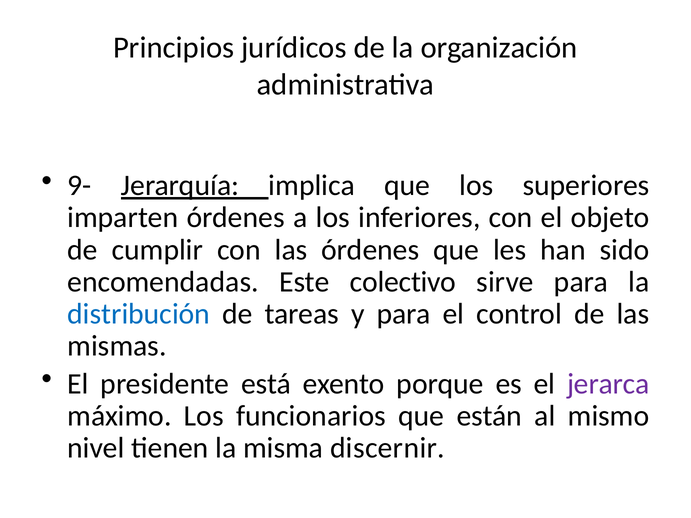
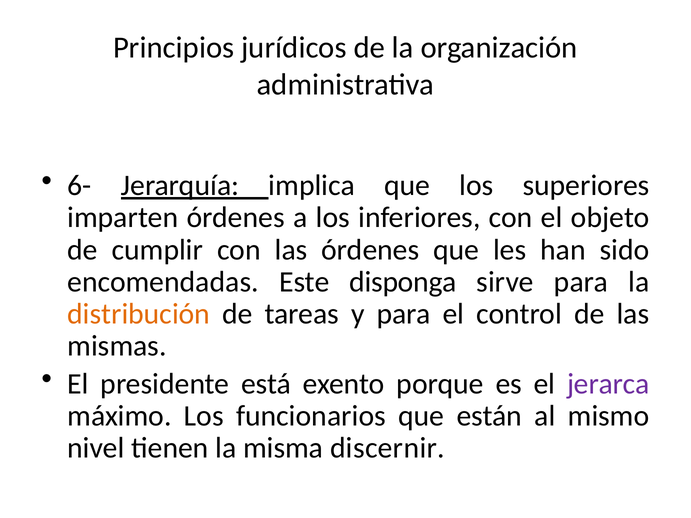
9-: 9- -> 6- (79, 186)
colectivo: colectivo -> disponga (403, 282)
distribución colour: blue -> orange (139, 314)
